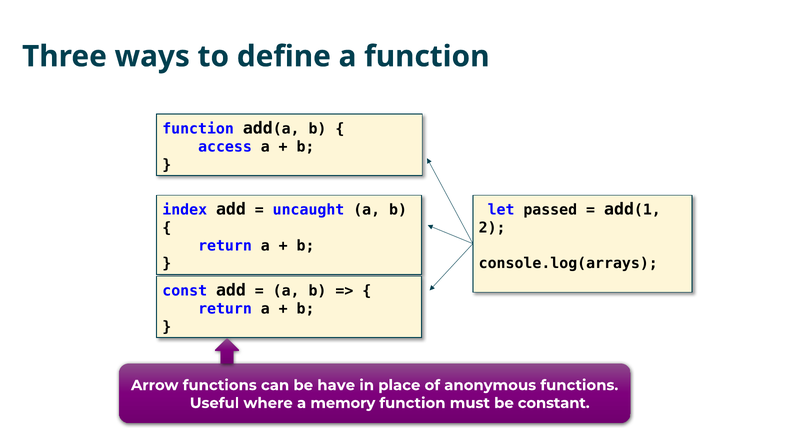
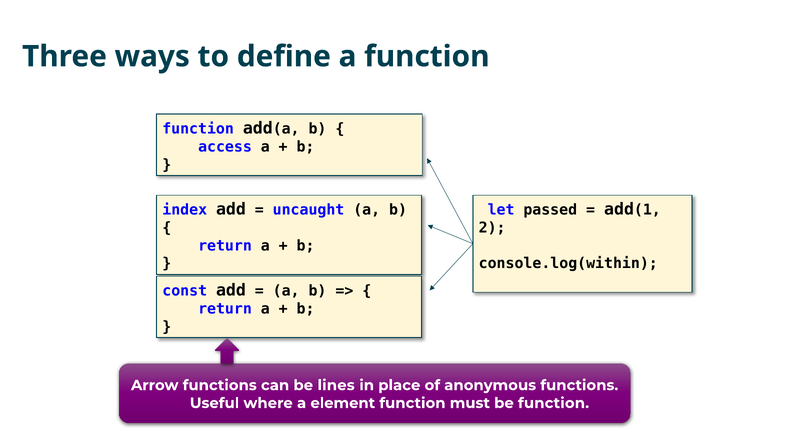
console.log(arrays: console.log(arrays -> console.log(within (568, 264)
have: have -> lines (336, 386)
memory: memory -> element (343, 404)
be constant: constant -> function (554, 404)
